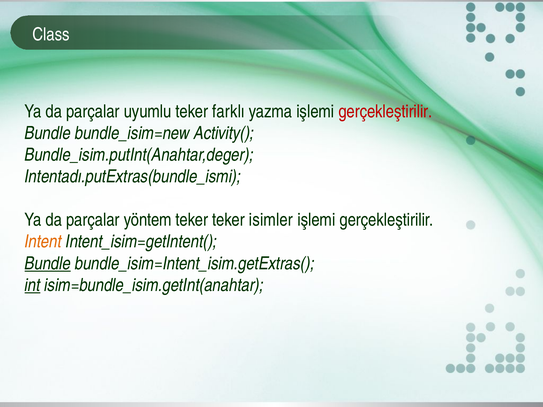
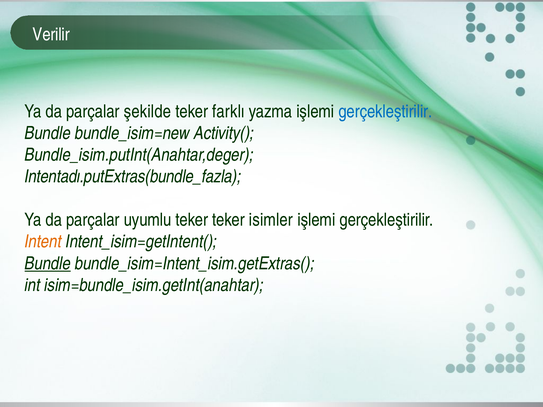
Class: Class -> Verilir (51, 35)
uyumlu: uyumlu -> şekilde (148, 111)
gerçekleştirilir colour: red -> blue (385, 111)
Intentadı.putExtras(bundle_ismi: Intentadı.putExtras(bundle_ismi -> Intentadı.putExtras(bundle_fazla (133, 177)
yöntem: yöntem -> uyumlu (148, 220)
int underline: present -> none (32, 285)
